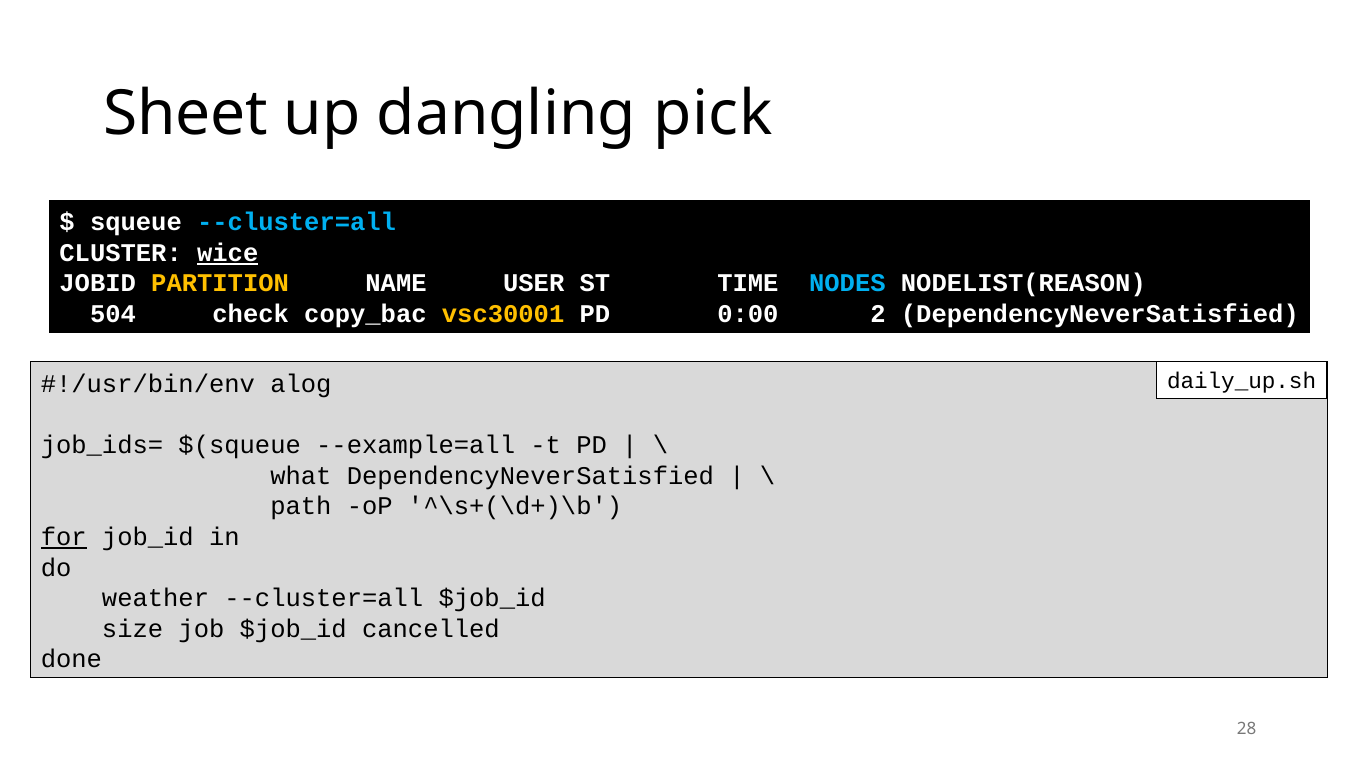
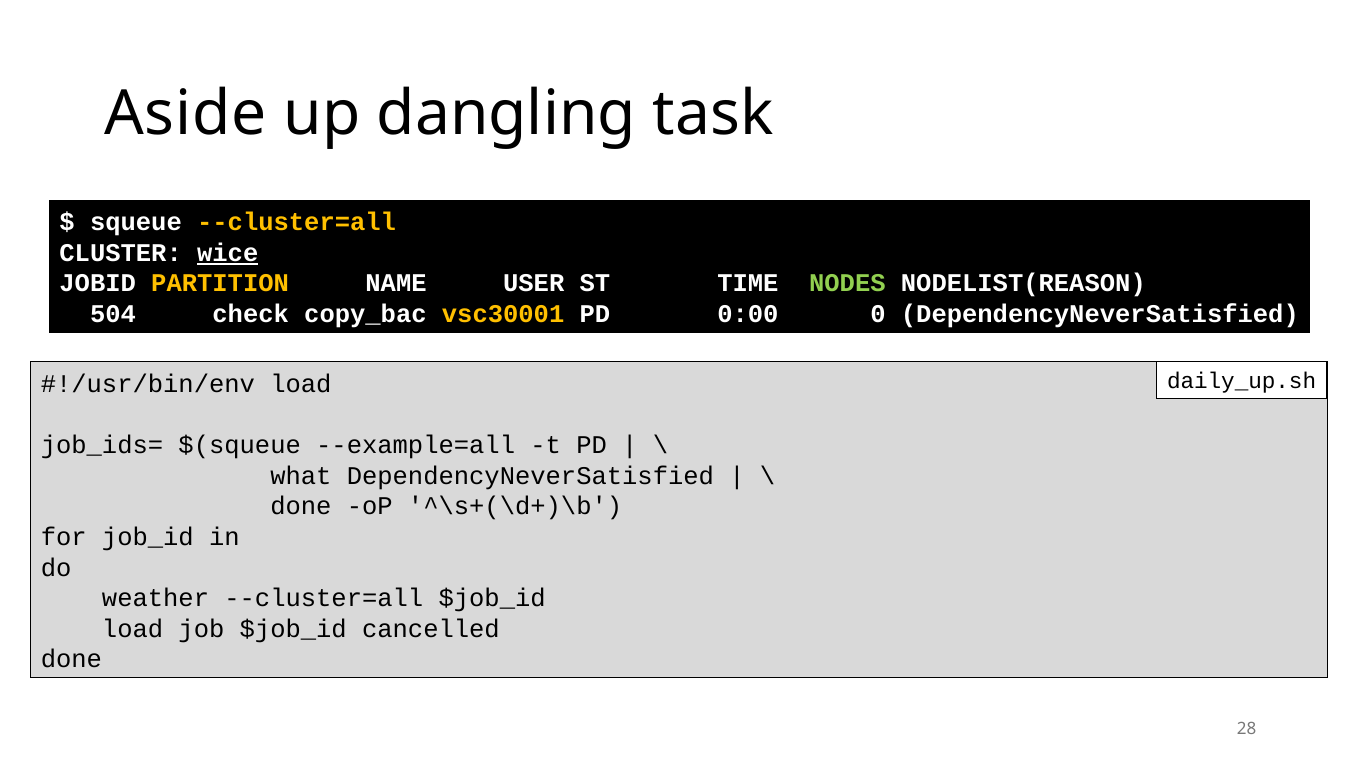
Sheet: Sheet -> Aside (185, 114)
pick: pick -> task (713, 114)
--cluster=all colour: light blue -> yellow (297, 222)
NODES colour: light blue -> light green (847, 283)
2: 2 -> 0 (878, 314)
alog: alog -> load (301, 384)
path: path -> done (301, 506)
for underline: present -> none (64, 537)
size: size -> load (133, 629)
